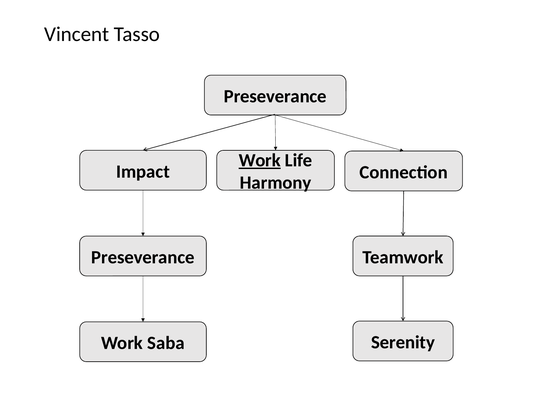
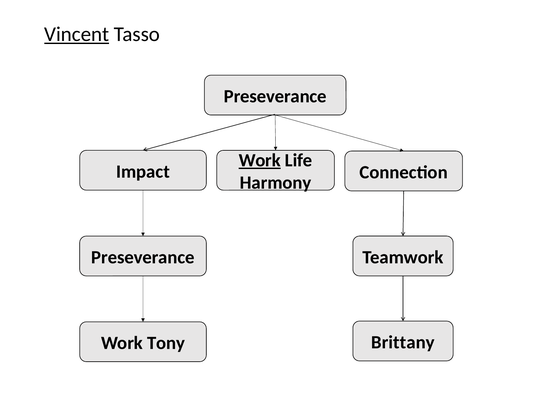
Vincent underline: none -> present (77, 34)
Serenity: Serenity -> Brittany (403, 342)
Saba: Saba -> Tony (166, 343)
